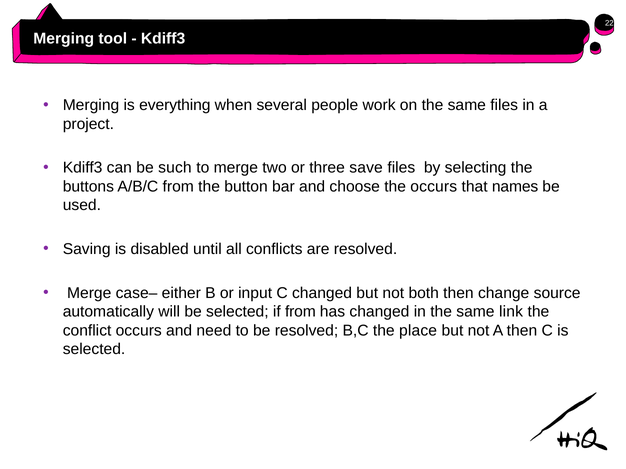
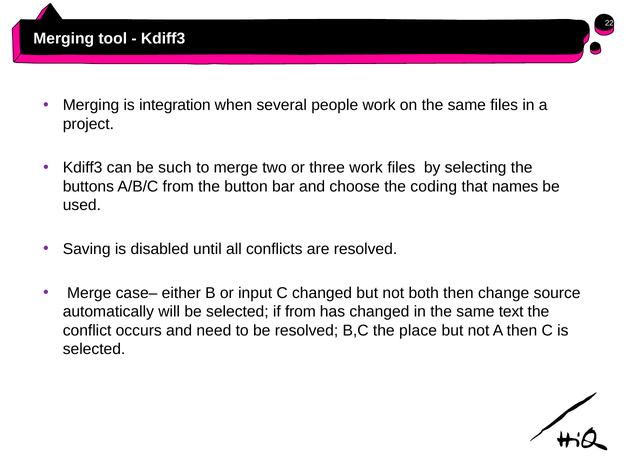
everything: everything -> integration (175, 105)
three save: save -> work (366, 168)
the occurs: occurs -> coding (434, 187)
link: link -> text (511, 312)
